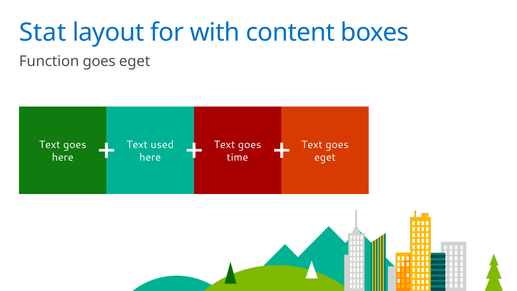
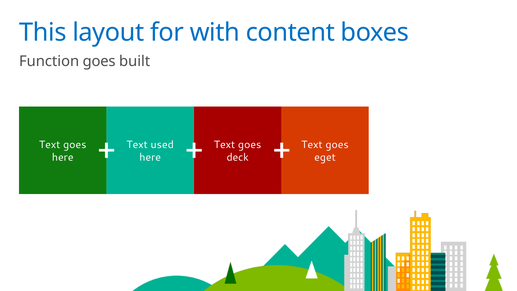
Stat: Stat -> This (43, 33)
eget: eget -> built (135, 61)
time: time -> deck (238, 157)
